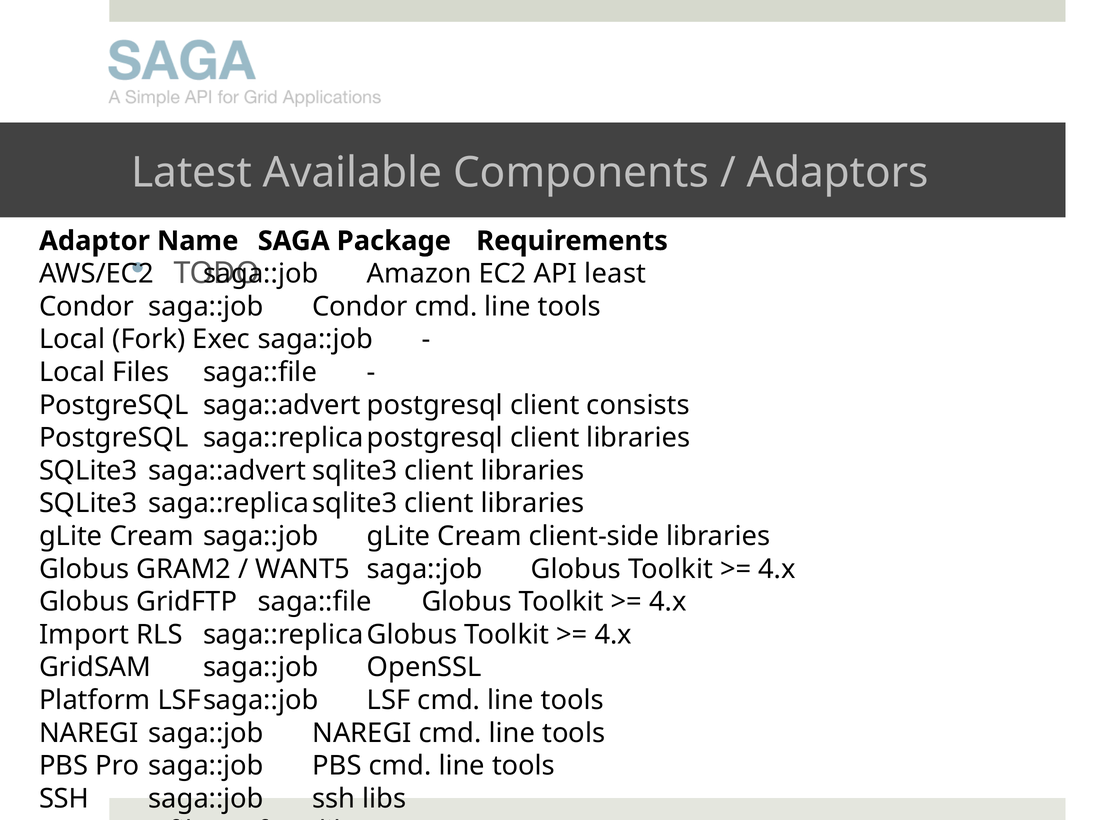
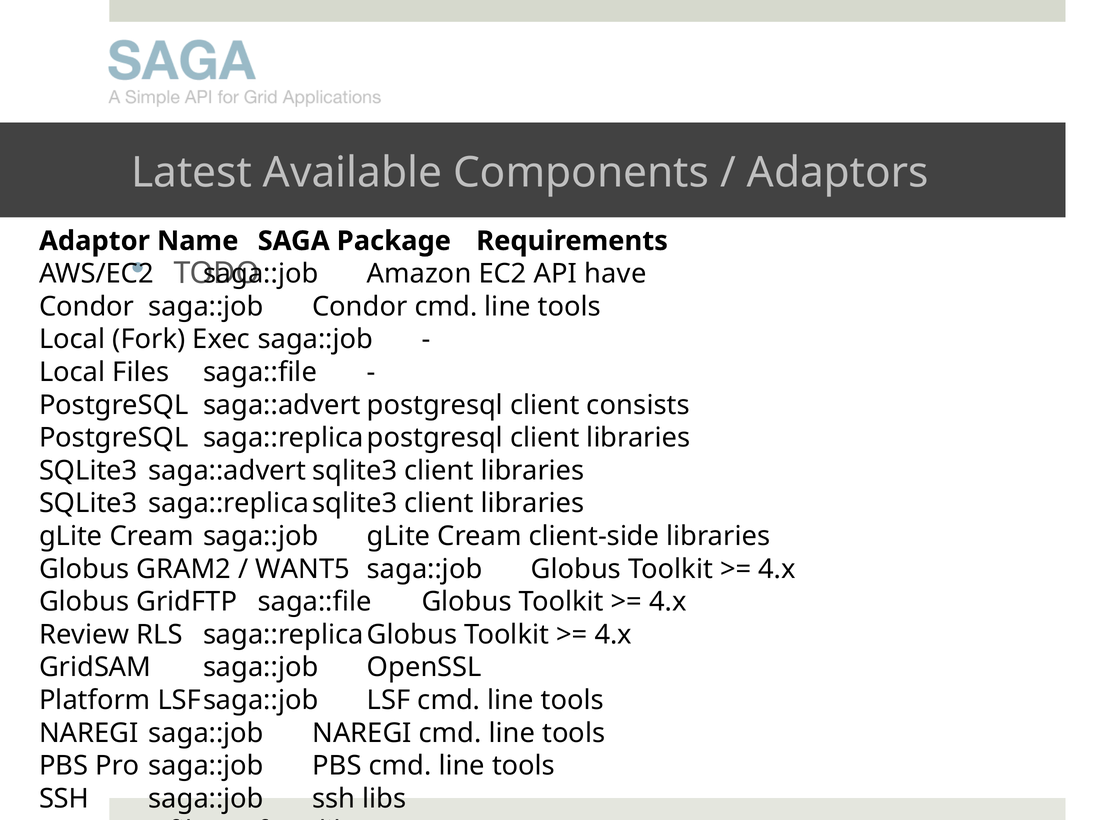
least: least -> have (615, 274)
Import: Import -> Review (84, 634)
